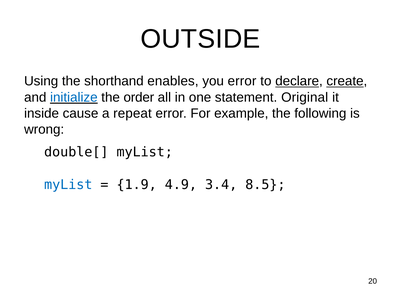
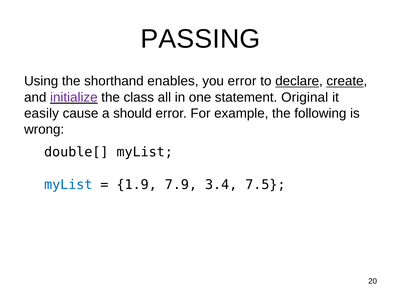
OUTSIDE: OUTSIDE -> PASSING (200, 39)
initialize colour: blue -> purple (74, 97)
order: order -> class (139, 97)
inside: inside -> easily (41, 113)
repeat: repeat -> should (133, 113)
4.9: 4.9 -> 7.9 (181, 185)
8.5: 8.5 -> 7.5 (265, 185)
